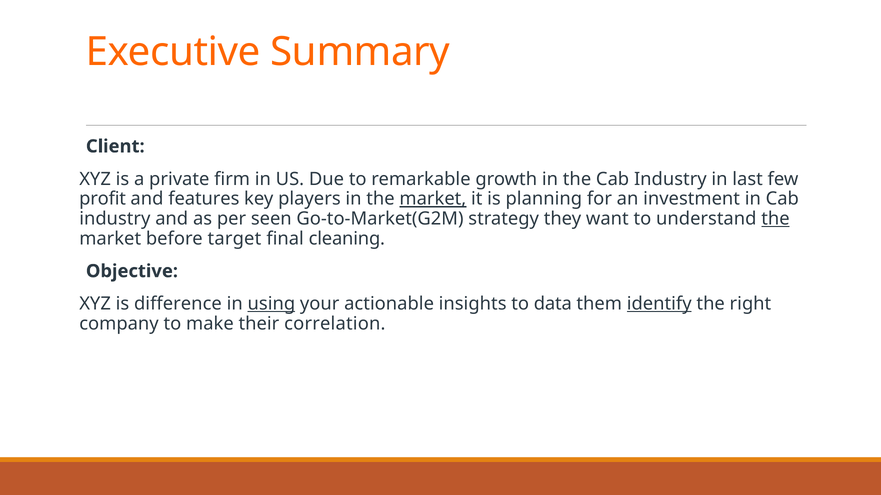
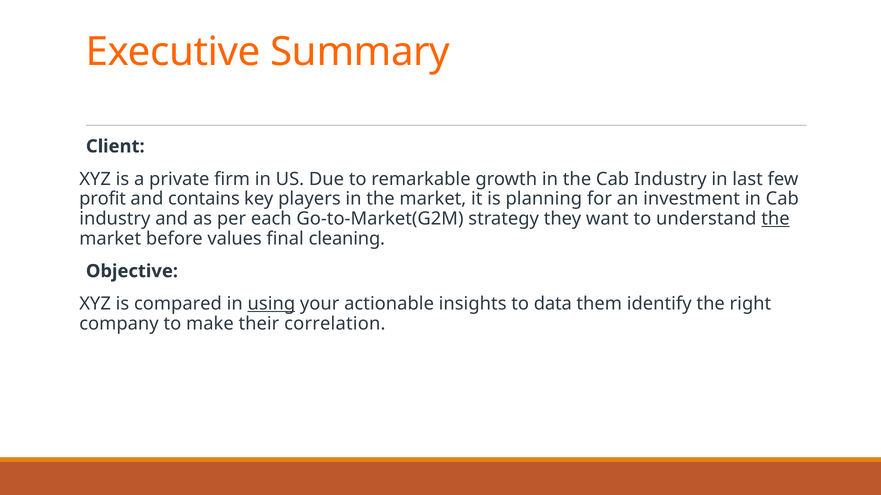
features: features -> contains (204, 199)
market underline: present -> none (433, 199)
seen: seen -> each (271, 219)
target: target -> values (235, 239)
difference: difference -> compared (178, 304)
identify underline: present -> none (659, 304)
